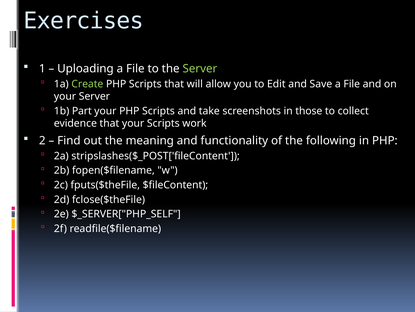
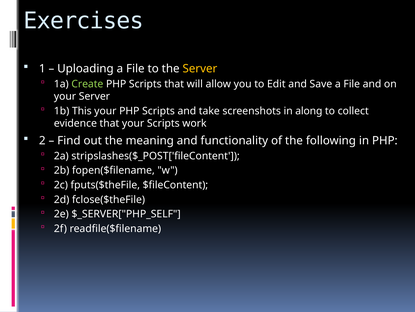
Server colour: light green -> yellow (200, 69)
Part: Part -> This (82, 111)
those: those -> along (309, 111)
